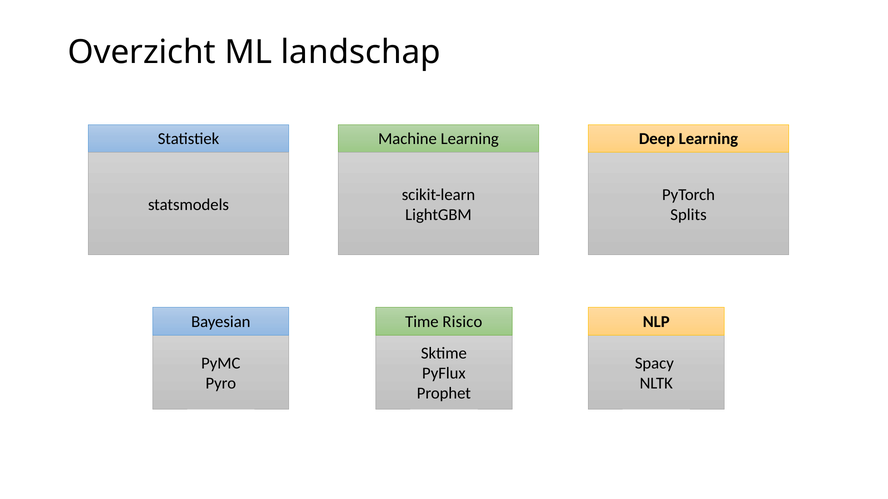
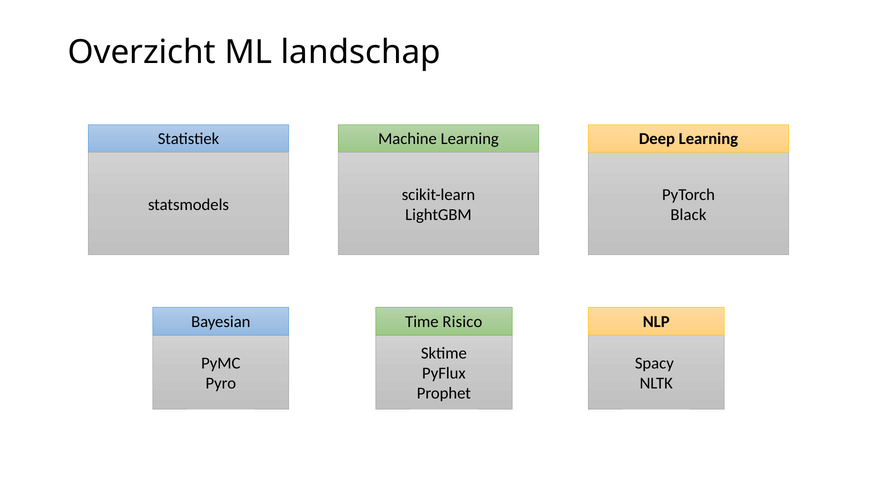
Splits: Splits -> Black (688, 215)
